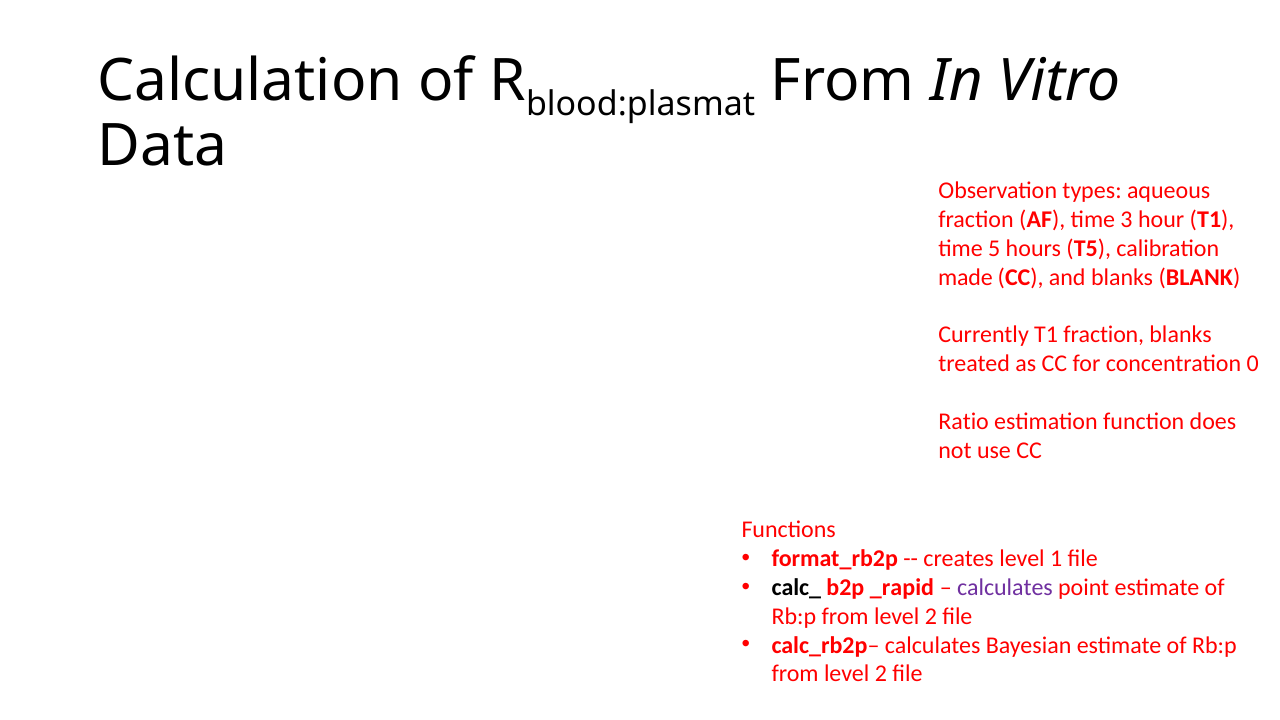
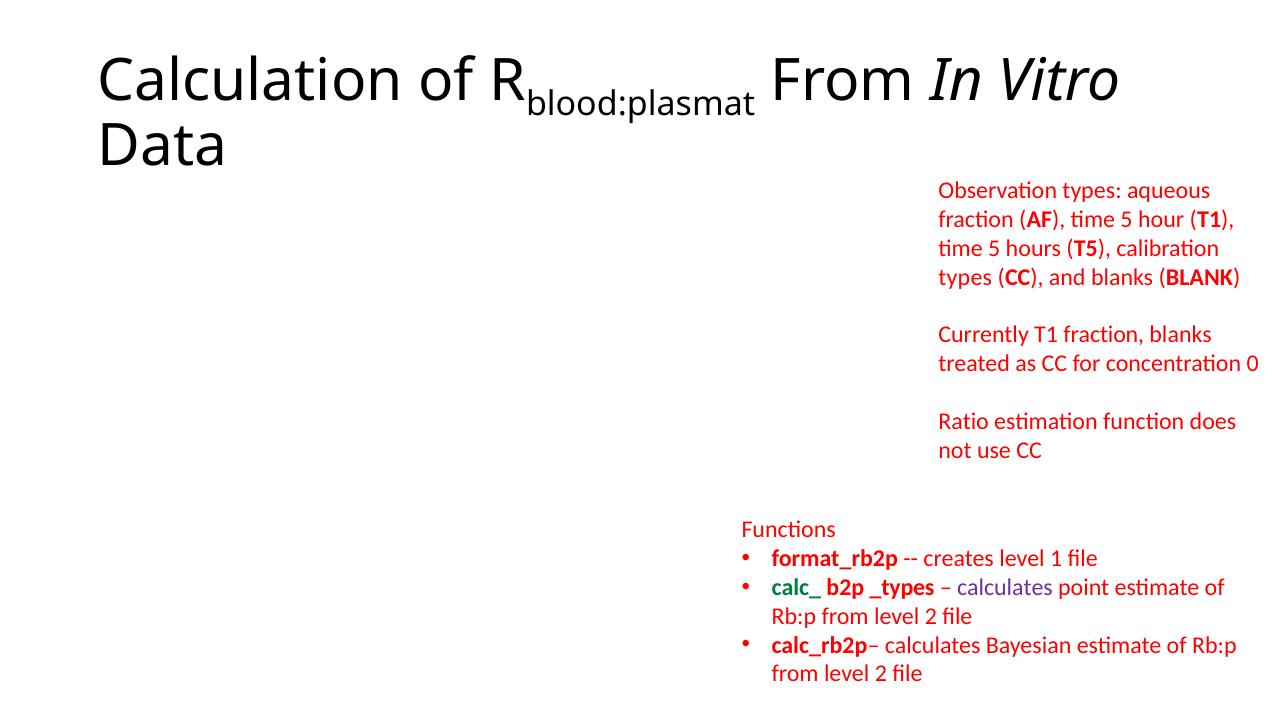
AF time 3: 3 -> 5 (1127, 220)
made: made -> types (965, 277)
calc_ colour: black -> green (796, 588)
_rapid: _rapid -> _types (902, 588)
